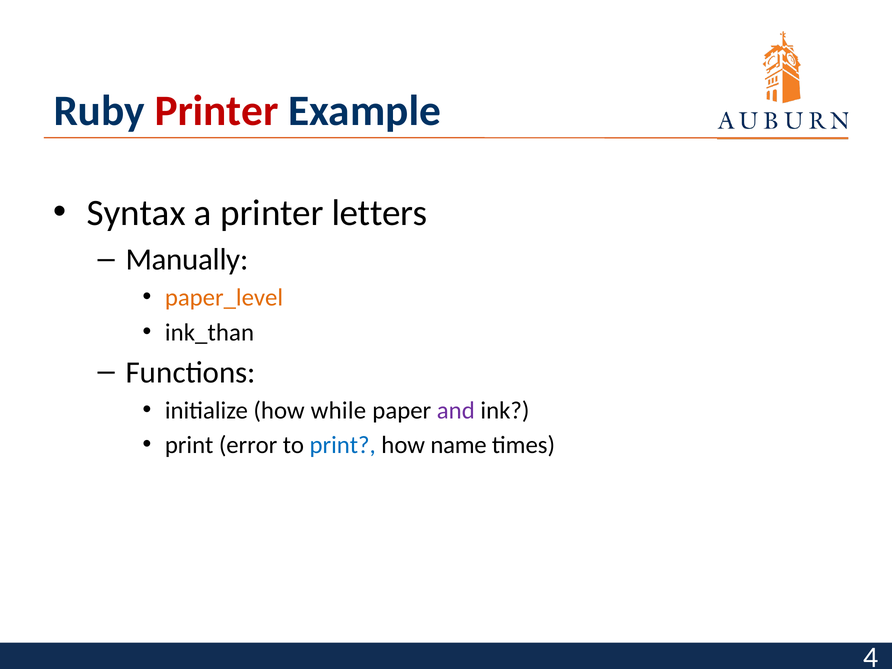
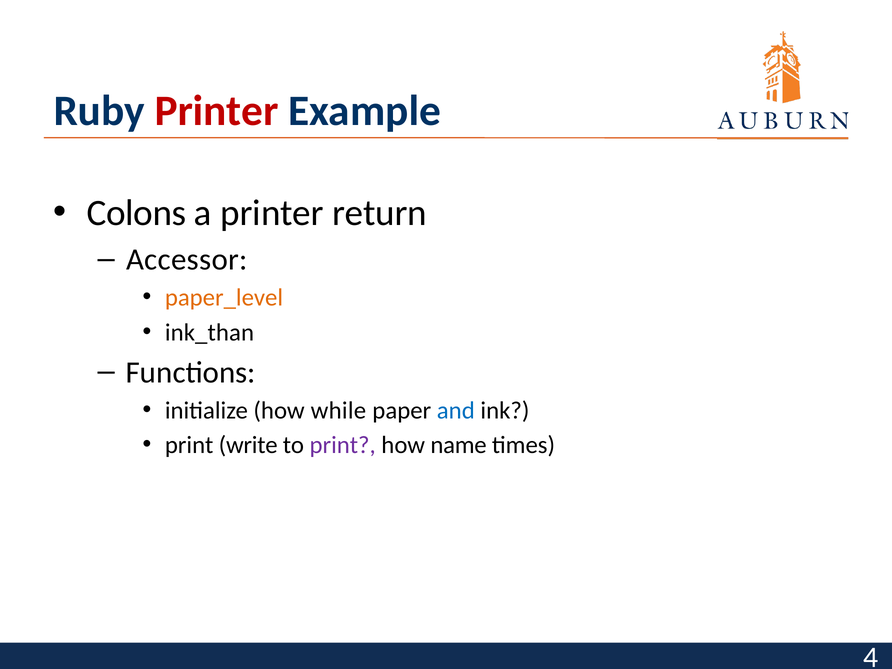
Syntax: Syntax -> Colons (136, 213)
letters: letters -> return (379, 213)
Manually: Manually -> Accessor (187, 260)
and colour: purple -> blue (456, 410)
error: error -> write (248, 445)
print colour: blue -> purple (343, 445)
